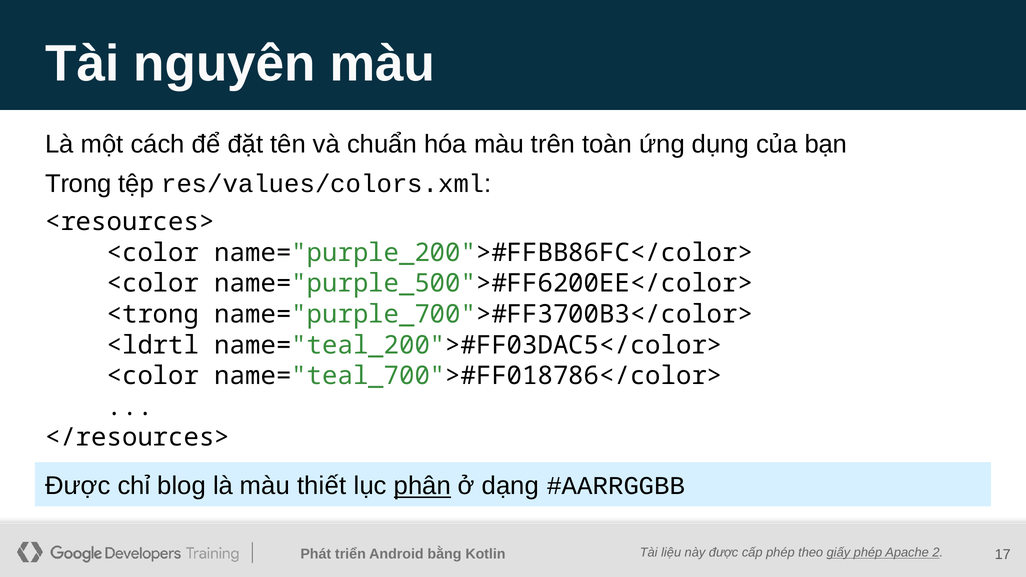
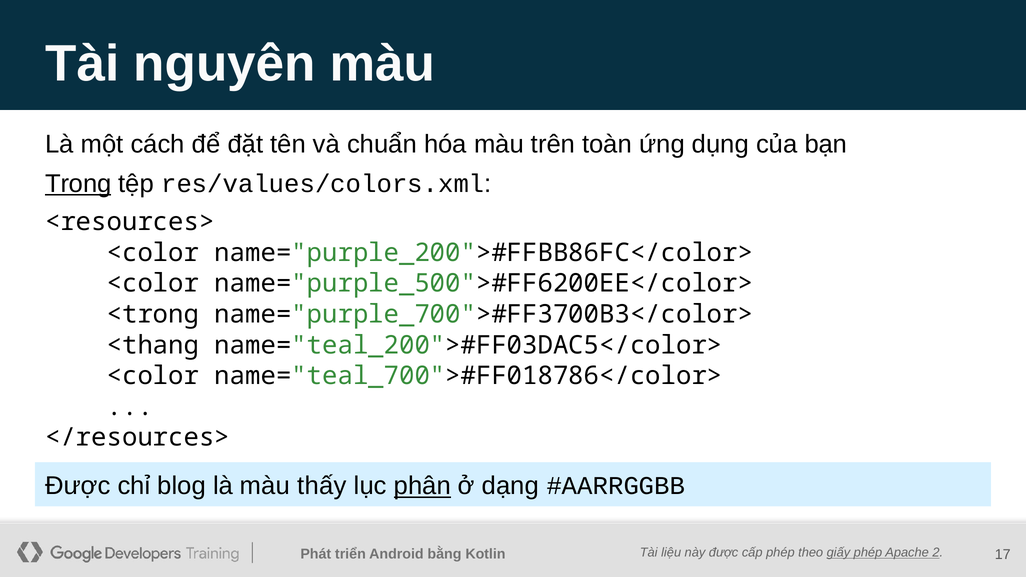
Trong underline: none -> present (78, 184)
<ldrtl: <ldrtl -> <thang (153, 345)
thiết: thiết -> thấy (322, 486)
